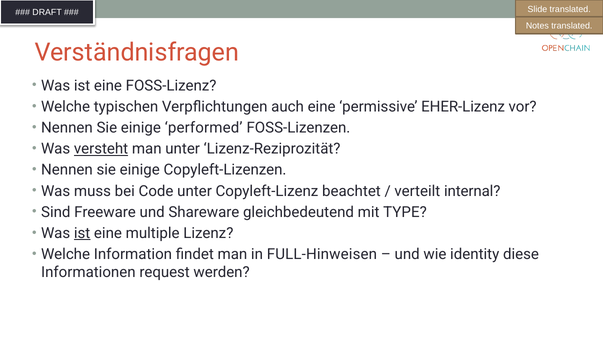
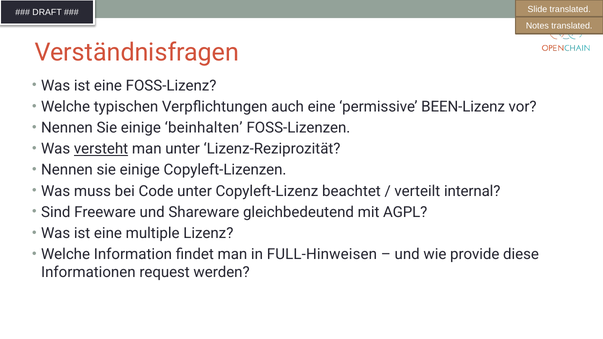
EHER-Lizenz: EHER-Lizenz -> BEEN-Lizenz (463, 107)
performed: performed -> beinhalten (204, 128)
TYPE: TYPE -> AGPL (405, 212)
ist underline: present -> none (82, 233)
identity: identity -> provide (475, 254)
